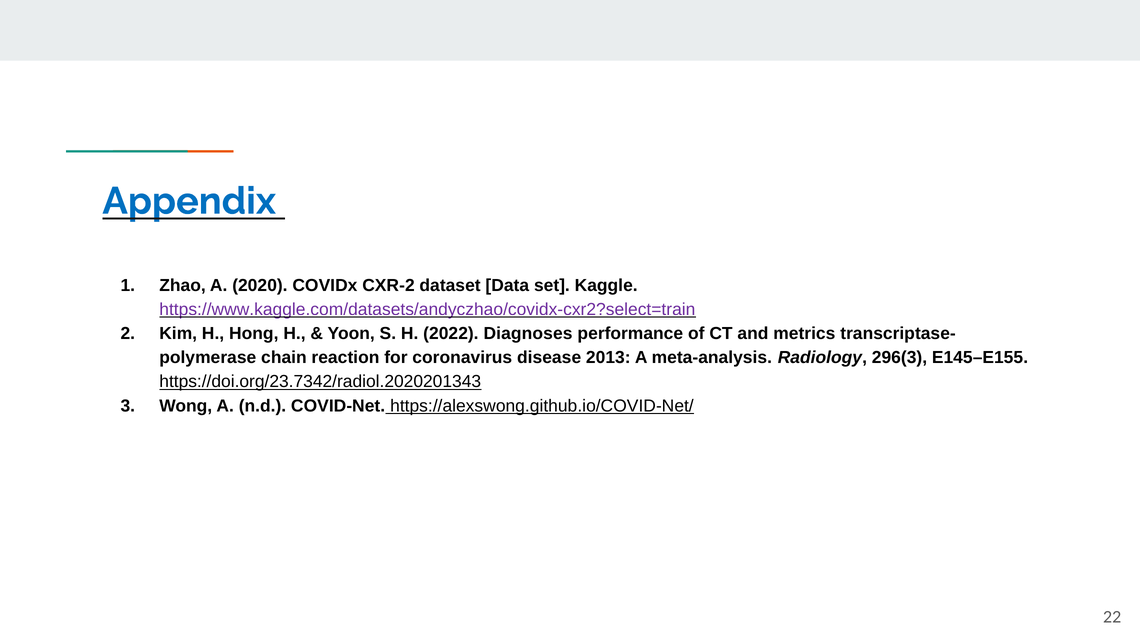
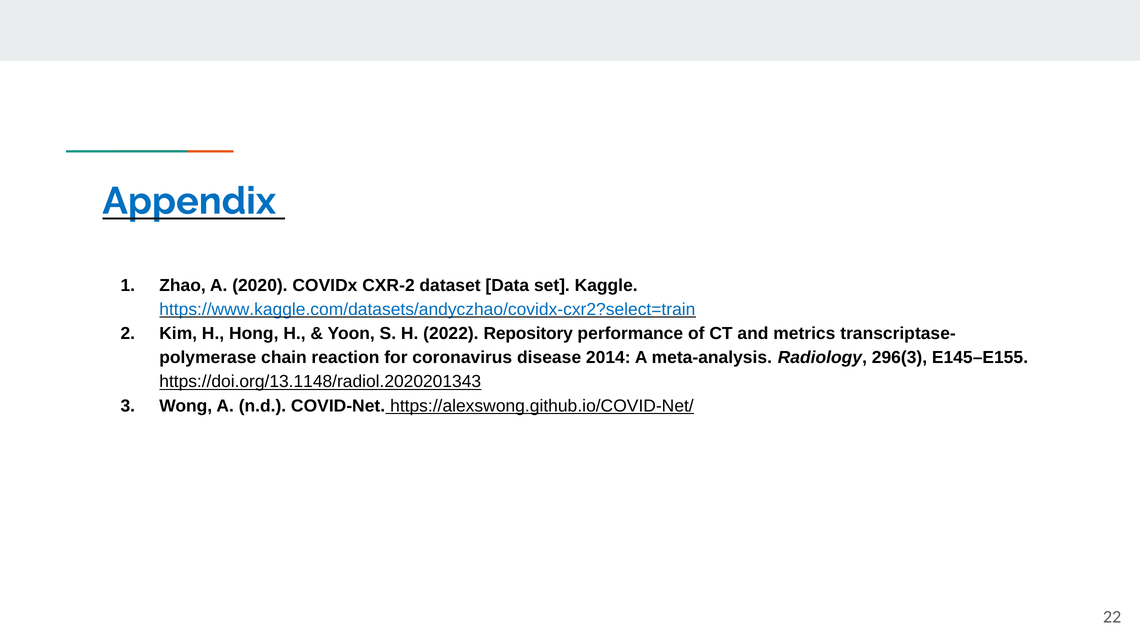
https://www.kaggle.com/datasets/andyczhao/covidx-cxr2?select=train colour: purple -> blue (427, 310)
Diagnoses: Diagnoses -> Repository (528, 334)
2013: 2013 -> 2014 (608, 358)
https://doi.org/23.7342/radiol.2020201343: https://doi.org/23.7342/radiol.2020201343 -> https://doi.org/13.1148/radiol.2020201343 (320, 382)
